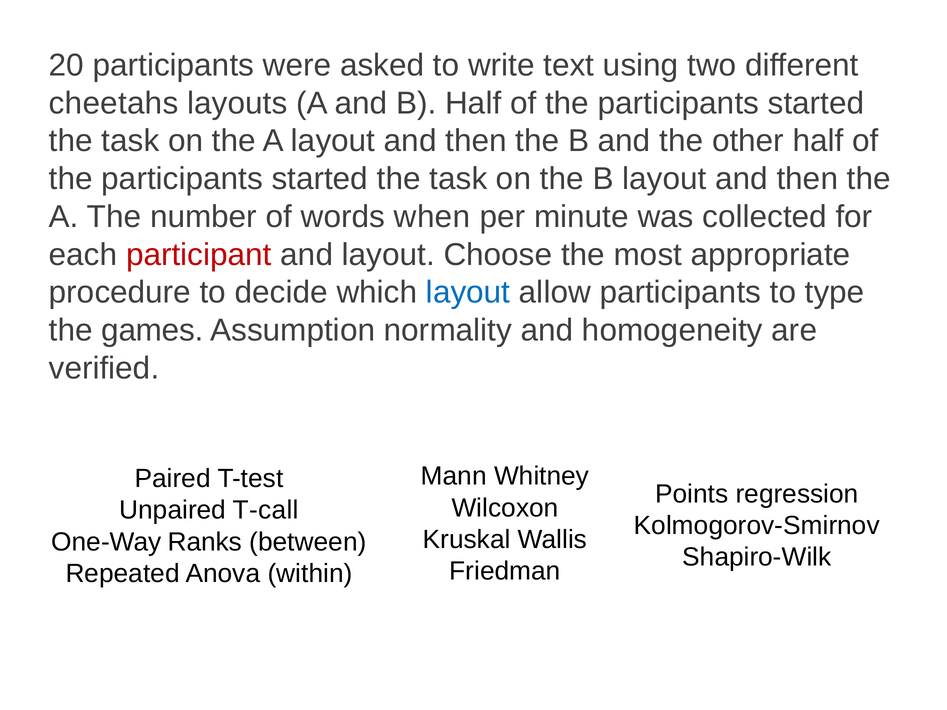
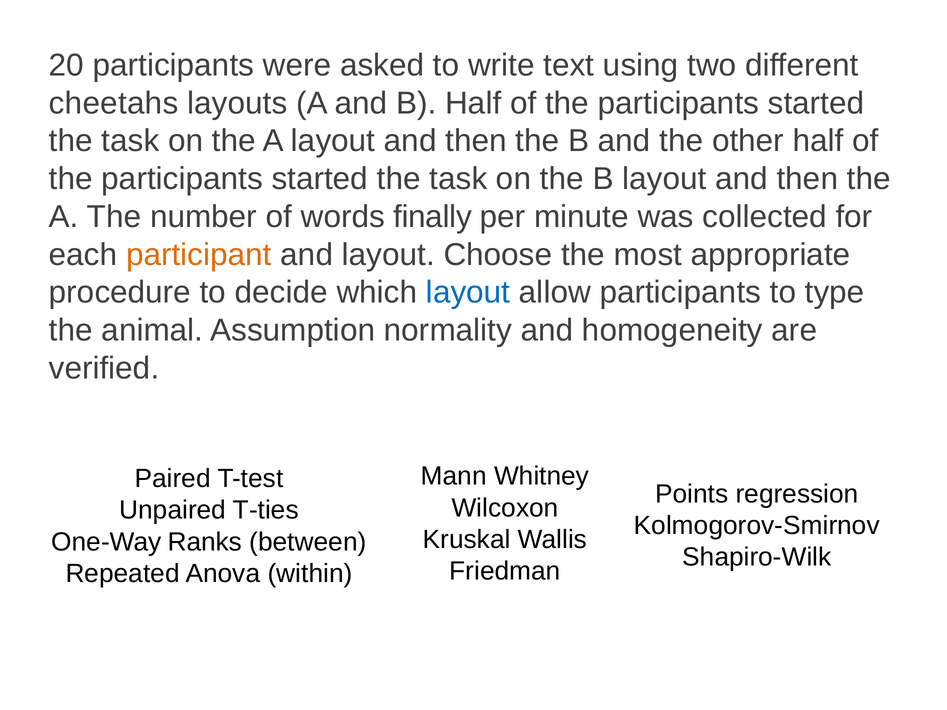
when: when -> finally (433, 217)
participant colour: red -> orange (199, 255)
games: games -> animal (152, 330)
T-call: T-call -> T-ties (266, 510)
